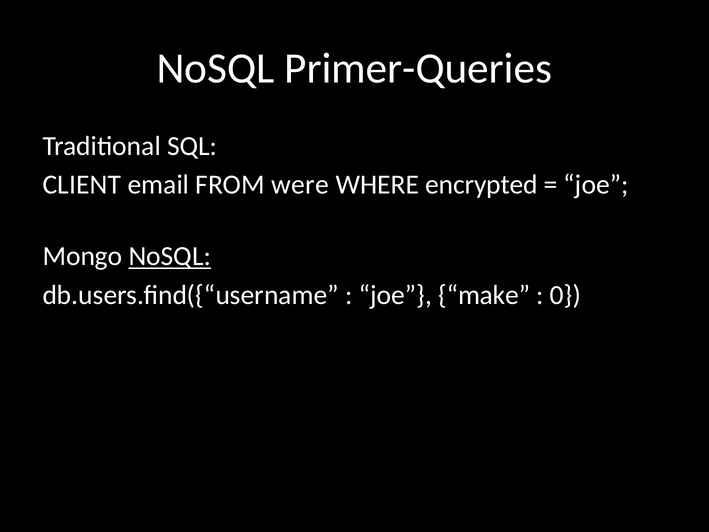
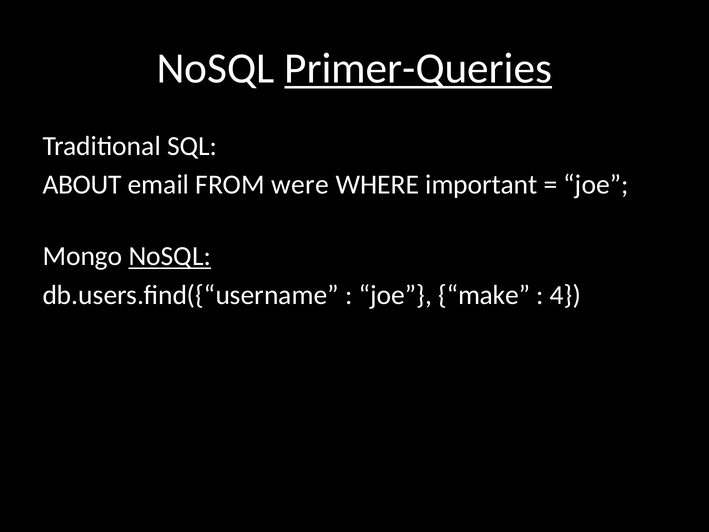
Primer-Queries underline: none -> present (418, 69)
CLIENT: CLIENT -> ABOUT (82, 185)
encrypted: encrypted -> important (481, 185)
0: 0 -> 4 (565, 295)
